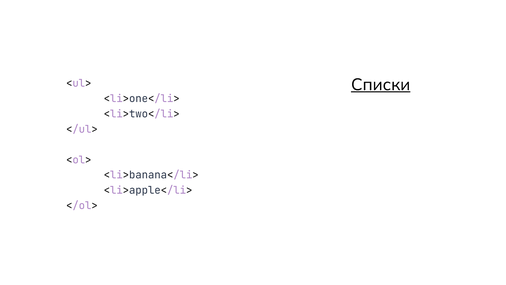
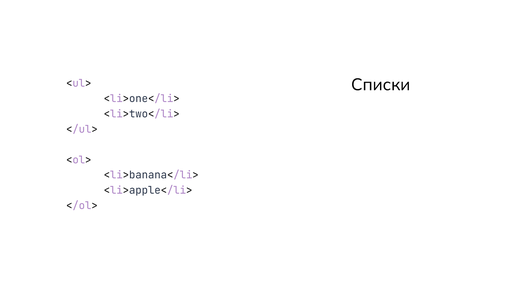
Списки underline: present -> none (381, 85)
